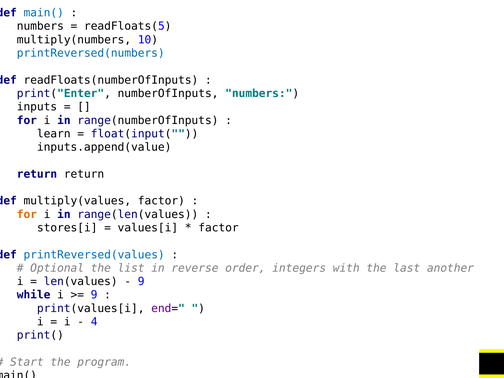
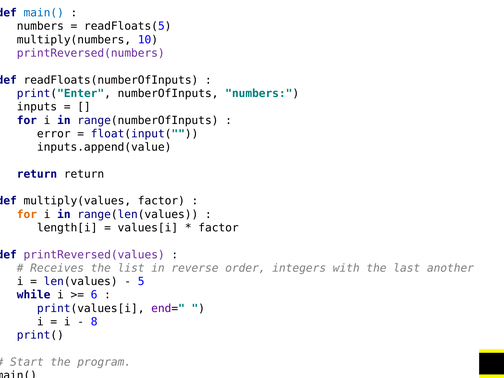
printReversed(numbers colour: blue -> purple (91, 53)
learn: learn -> error (54, 134)
stores[i: stores[i -> length[i (67, 228)
printReversed(values colour: blue -> purple (94, 255)
Optional: Optional -> Receives (57, 268)
9: 9 -> 5 (141, 282)
9: 9 -> 6 (94, 295)
4: 4 -> 8 (94, 322)
